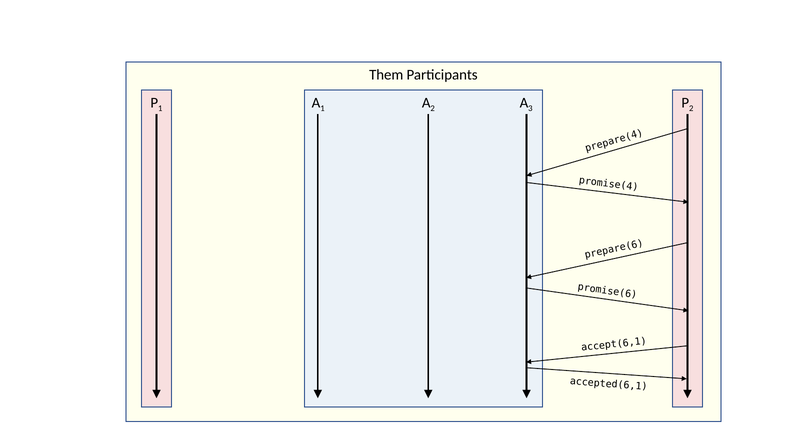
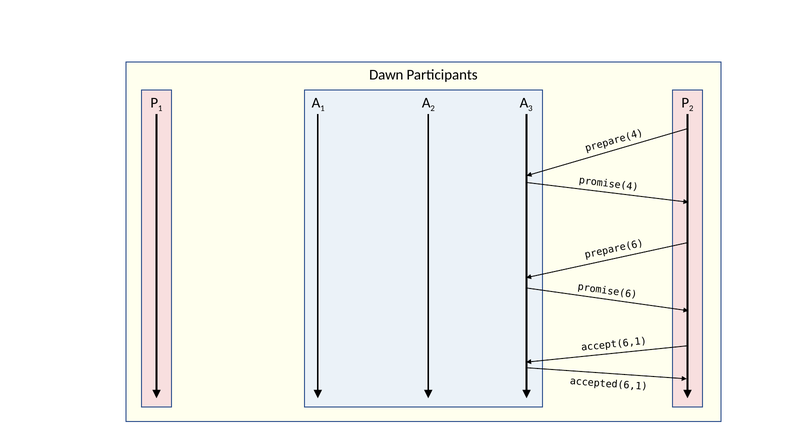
Them: Them -> Dawn (386, 75)
